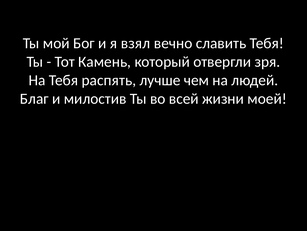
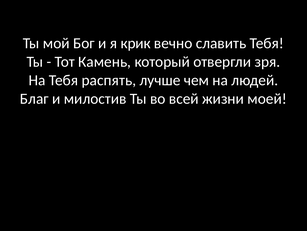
взял: взял -> крик (136, 43)
